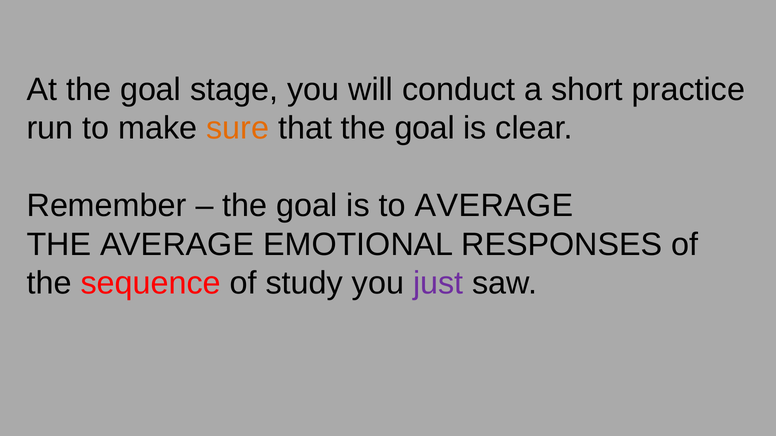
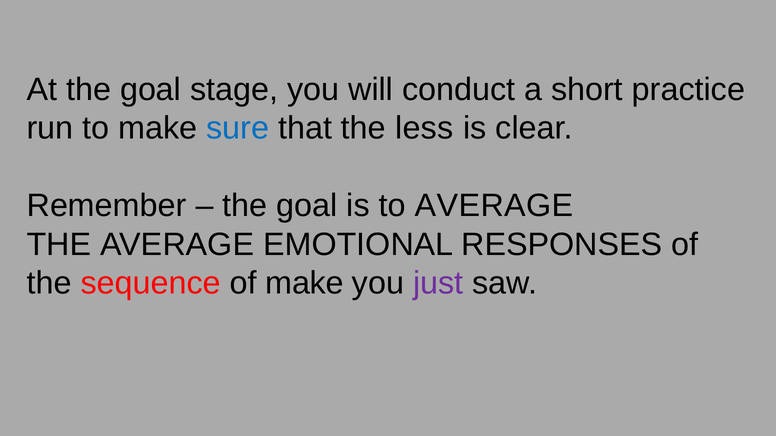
sure colour: orange -> blue (238, 128)
that the goal: goal -> less (424, 128)
of study: study -> make (305, 284)
